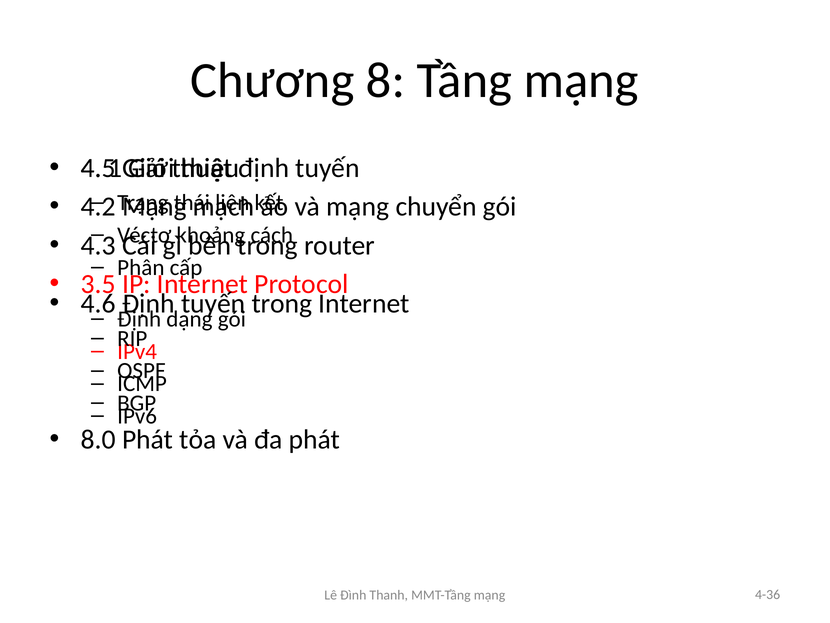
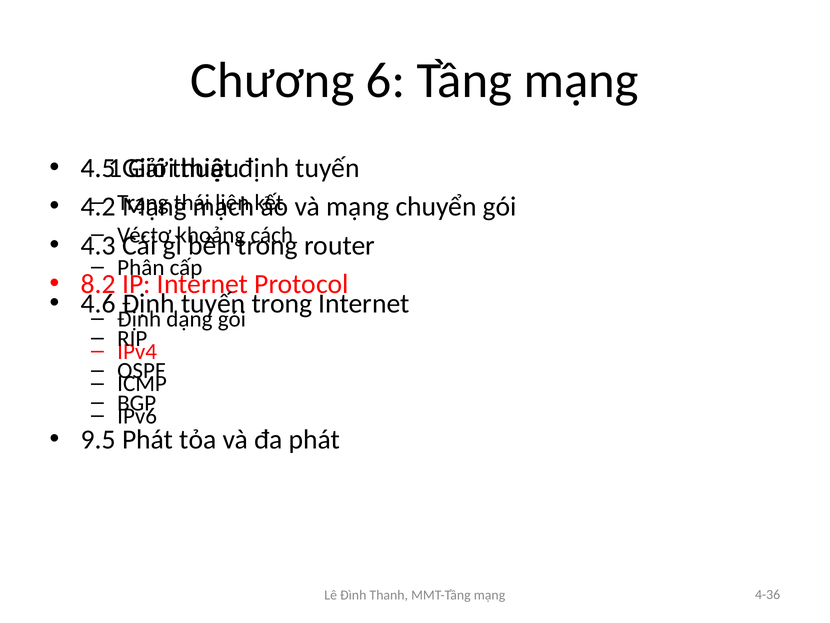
8: 8 -> 6 (386, 80)
3.5: 3.5 -> 8.2 (98, 284)
8.0: 8.0 -> 9.5 (98, 439)
